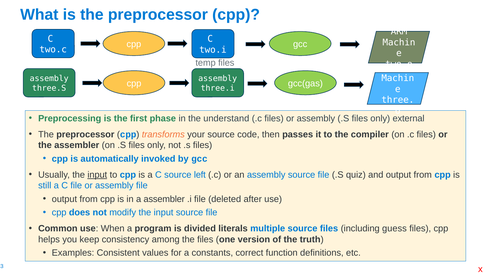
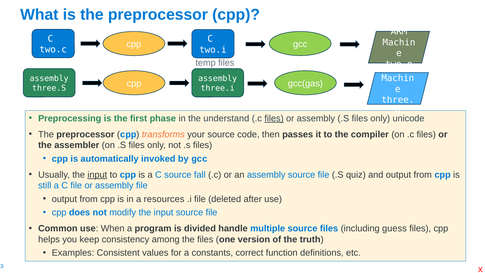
files underline: none -> present (274, 118)
external: external -> unicode (409, 118)
left: left -> fall (200, 175)
a assembler: assembler -> resources (164, 199)
literals: literals -> handle (233, 228)
